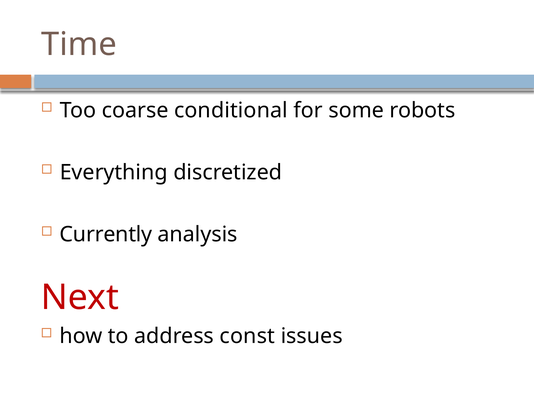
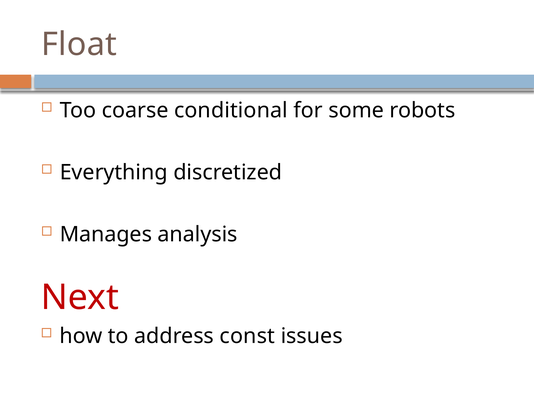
Time: Time -> Float (79, 45)
Currently: Currently -> Manages (106, 235)
